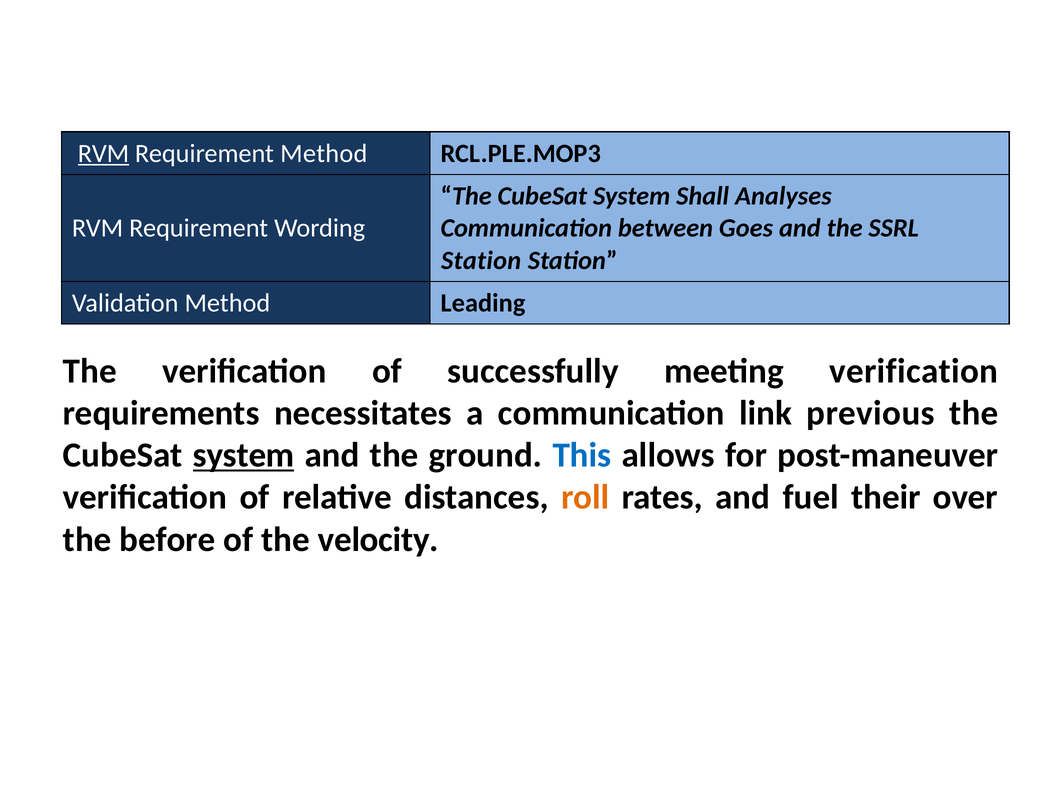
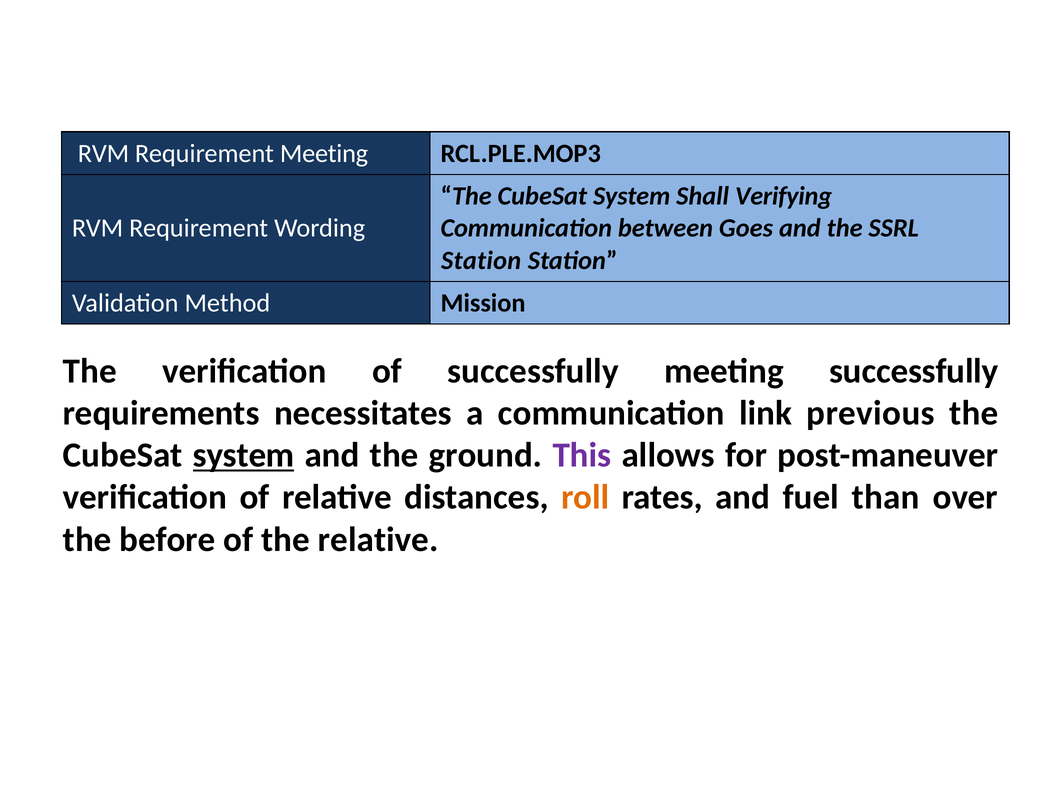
RVM underline: present -> none (103, 153)
Requirement Method: Method -> Meeting (324, 153)
Analyses: Analyses -> Verifying (784, 196)
Leading: Leading -> Mission (483, 303)
meeting verification: verification -> successfully (914, 371)
This colour: blue -> purple (582, 455)
their: their -> than (886, 497)
the velocity: velocity -> relative (378, 539)
